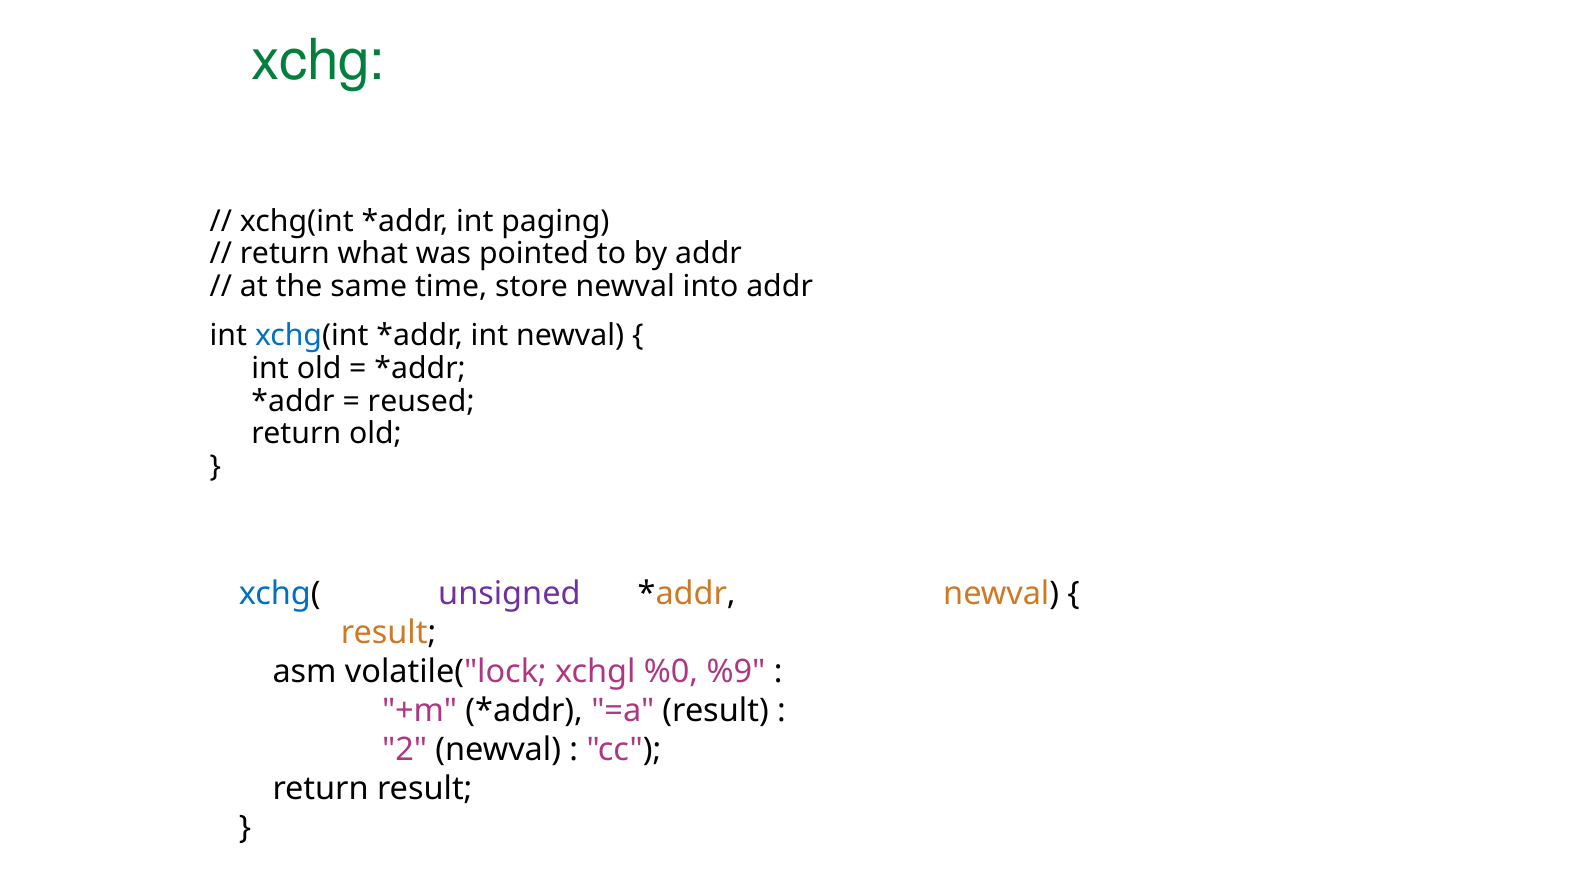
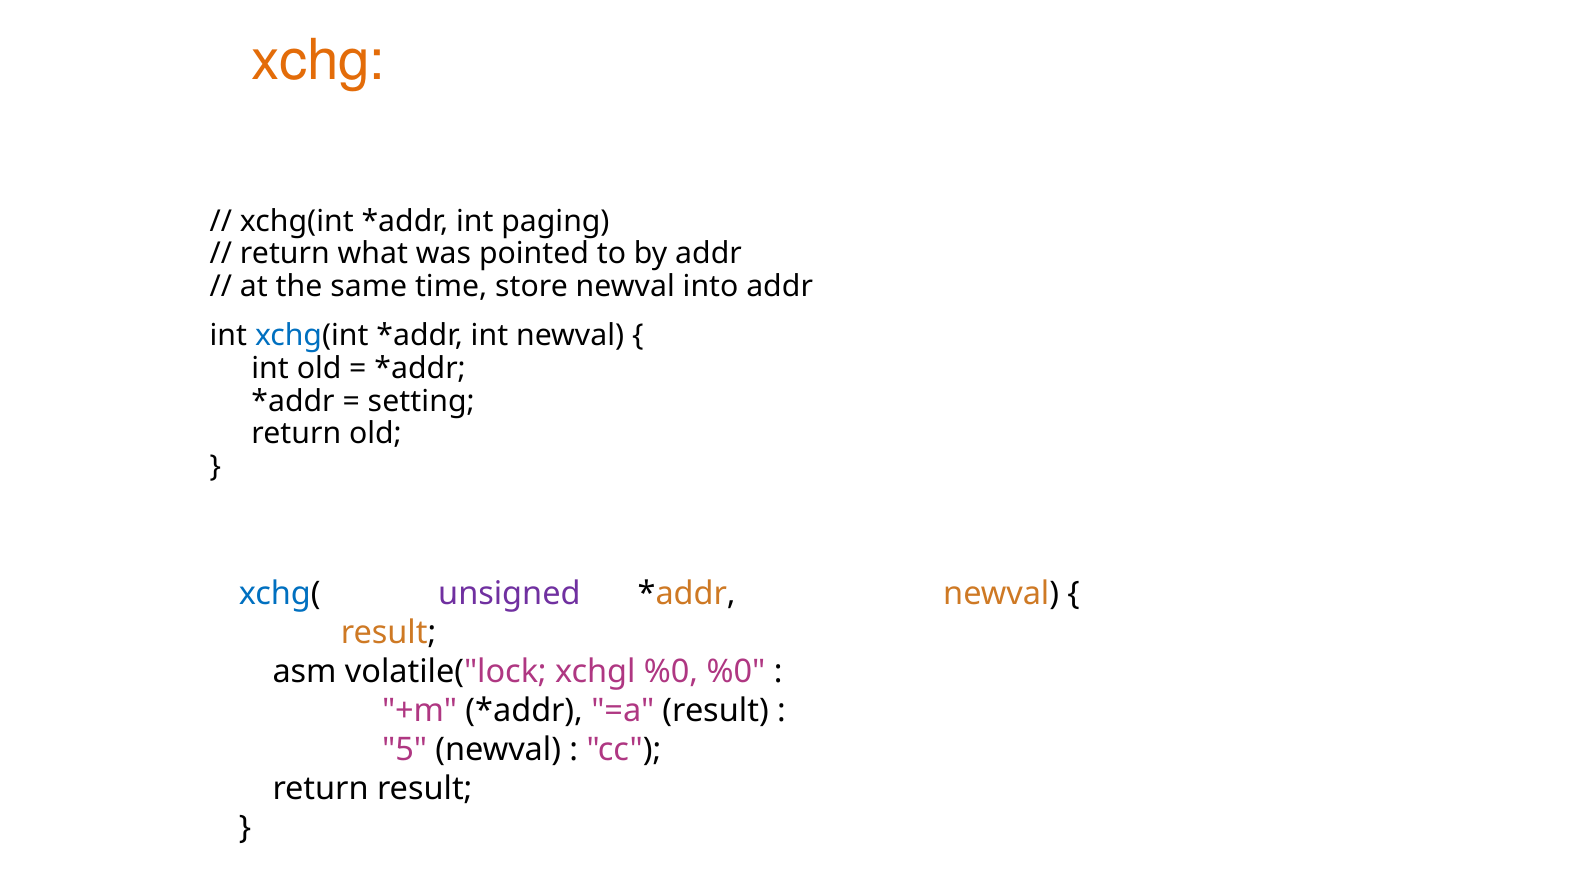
xchg colour: green -> orange (318, 60)
reused: reused -> setting (421, 401)
%0 %9: %9 -> %0 (736, 672)
2: 2 -> 5 (405, 750)
